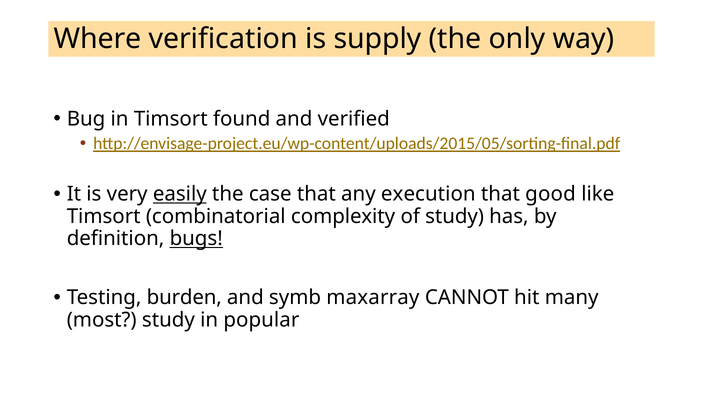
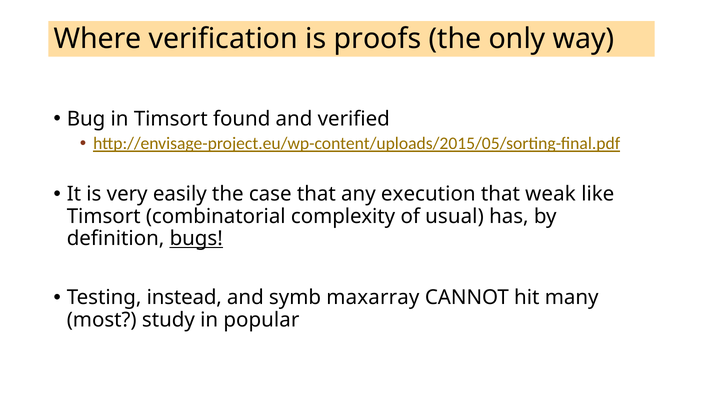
supply: supply -> proofs (377, 39)
easily underline: present -> none (180, 194)
good: good -> weak (551, 194)
of study: study -> usual (454, 216)
burden: burden -> instead (184, 297)
